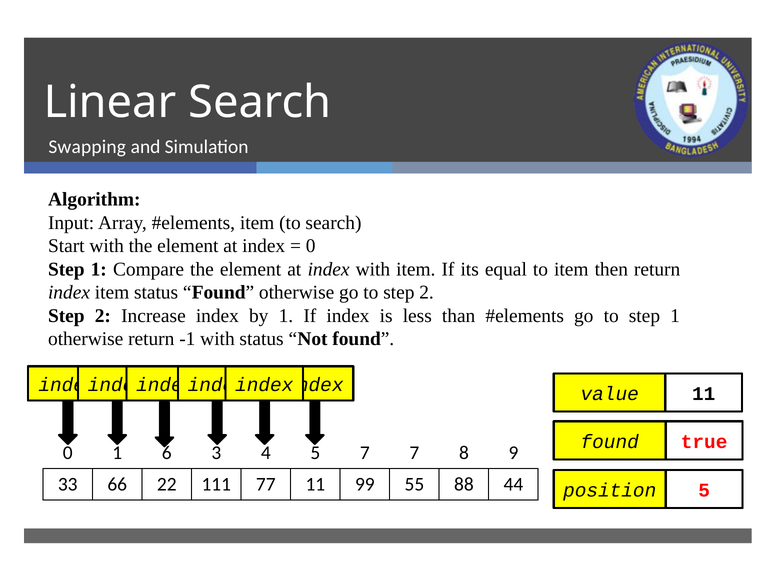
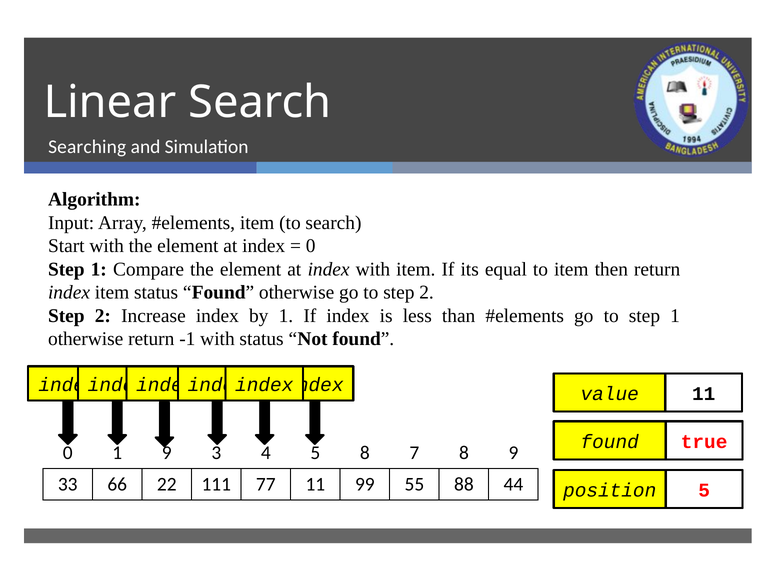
Swapping: Swapping -> Searching (87, 147)
1 6: 6 -> 9 (167, 453)
5 7: 7 -> 8 (365, 453)
